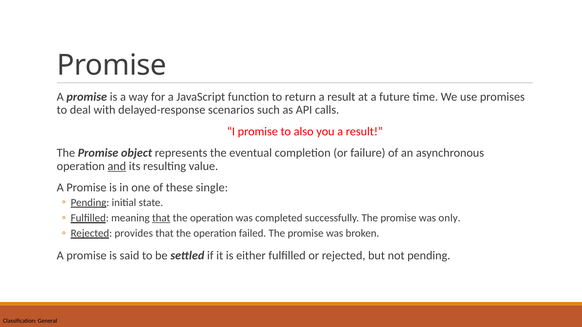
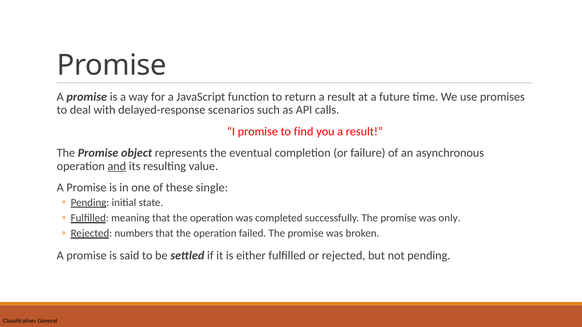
also: also -> find (304, 131)
that underline: present -> none (161, 218)
provides: provides -> numbers (134, 234)
